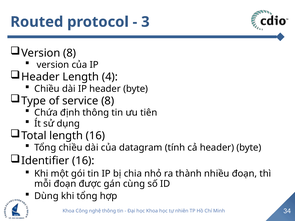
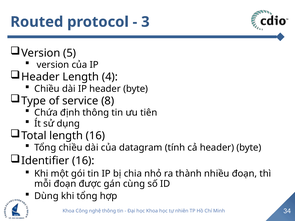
Version 8: 8 -> 5 (70, 53)
